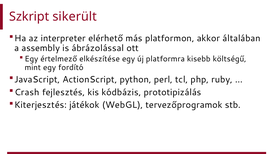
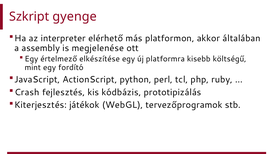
sikerült: sikerült -> gyenge (75, 17)
ábrázolással: ábrázolással -> megjelenése (98, 48)
